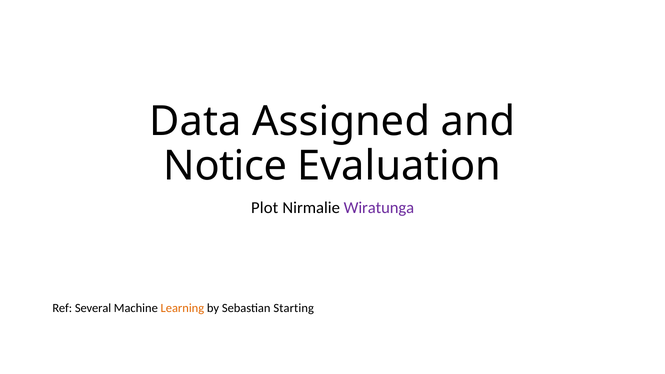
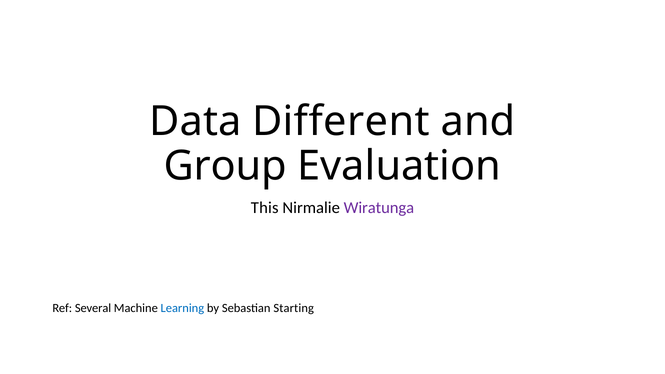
Assigned: Assigned -> Different (341, 121)
Notice: Notice -> Group (225, 166)
Plot: Plot -> This (265, 208)
Learning colour: orange -> blue (182, 308)
